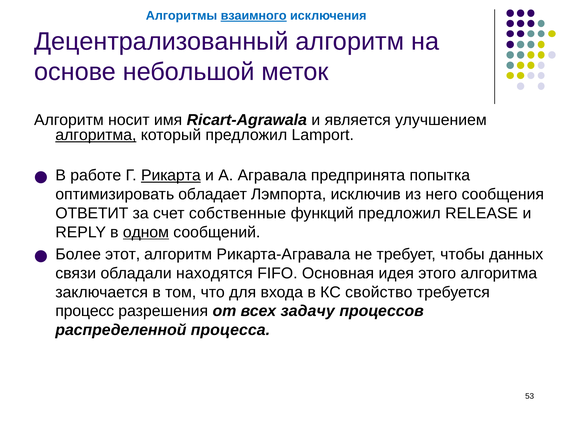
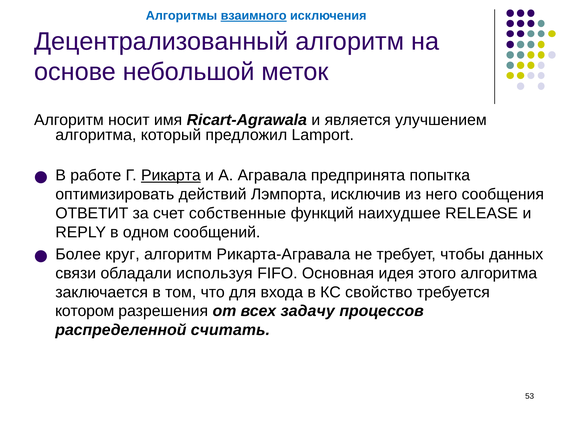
алгоритма underline: present -> none (96, 135)
обладает: обладает -> действий (213, 194)
функций предложил: предложил -> наихудшее (399, 213)
одном underline: present -> none (146, 232)
этот: этот -> круг (122, 254)
находятся: находятся -> используя (214, 273)
процесс: процесс -> котором (85, 311)
процесса: процесса -> считать (230, 330)
